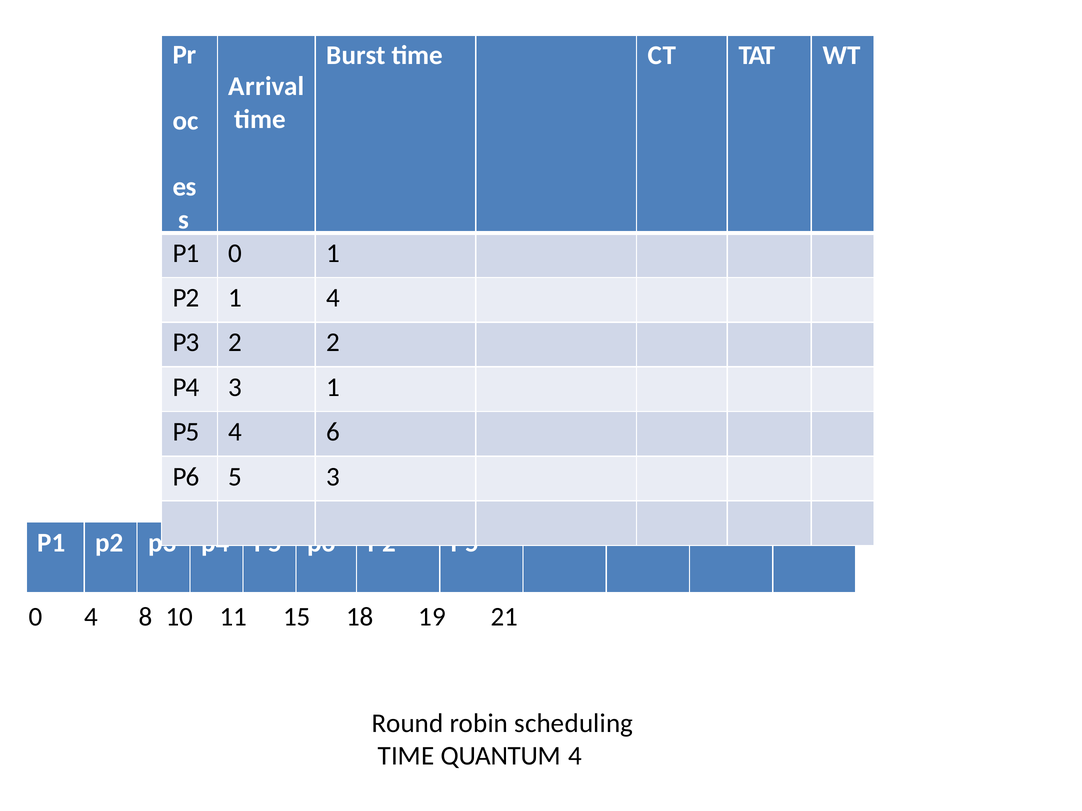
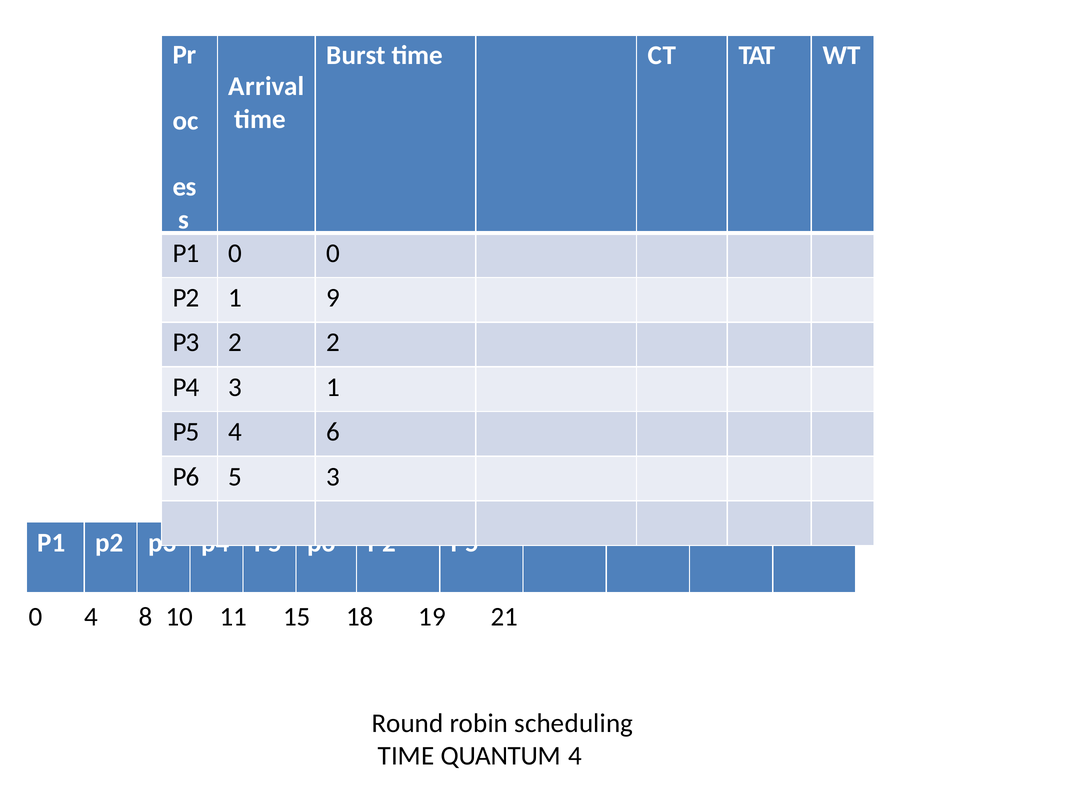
0 1: 1 -> 0 (333, 253)
1 4: 4 -> 9 (333, 298)
